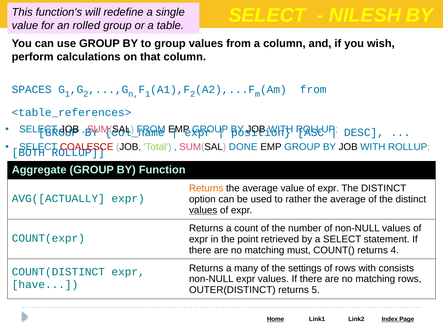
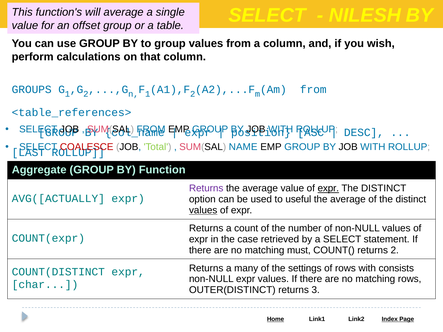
will redefine: redefine -> average (124, 12)
rolled: rolled -> offset (86, 26)
SPACES: SPACES -> GROUPS (32, 89)
DONE: DONE -> NAME (243, 147)
BOTH: BOTH -> LAST (28, 152)
Returns colour: orange -> purple (206, 189)
expr underline: none -> present (328, 189)
rather: rather -> useful (298, 199)
point: point -> case (248, 239)
returns 4: 4 -> 2 (395, 250)
have: have -> char (45, 285)
5: 5 -> 3 (316, 290)
